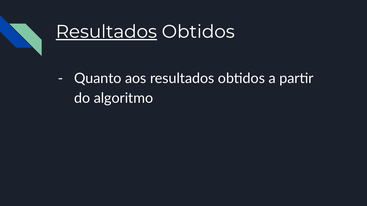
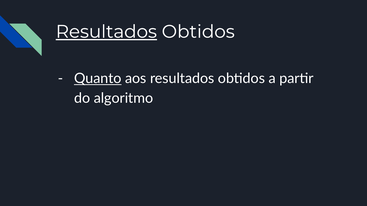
Quanto underline: none -> present (98, 79)
